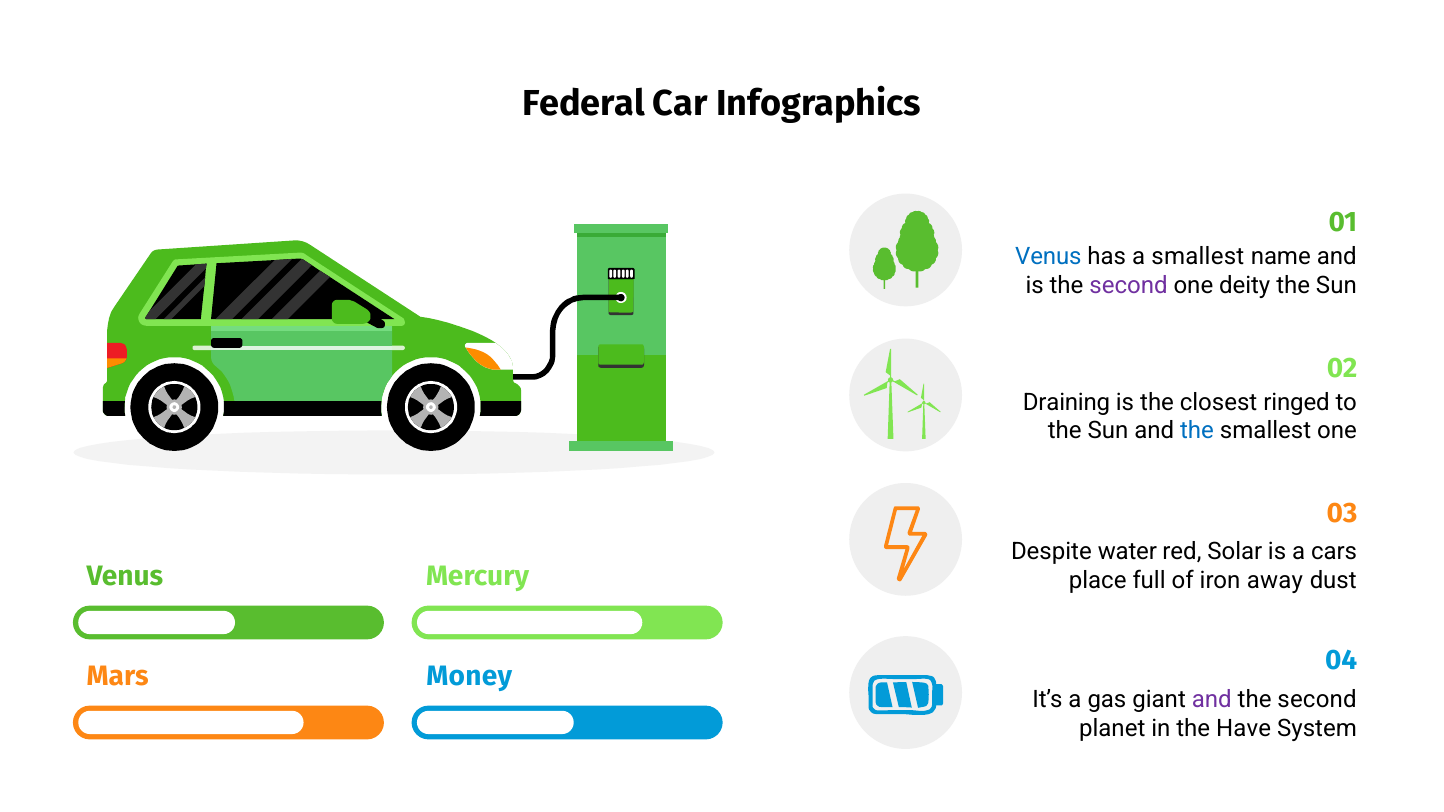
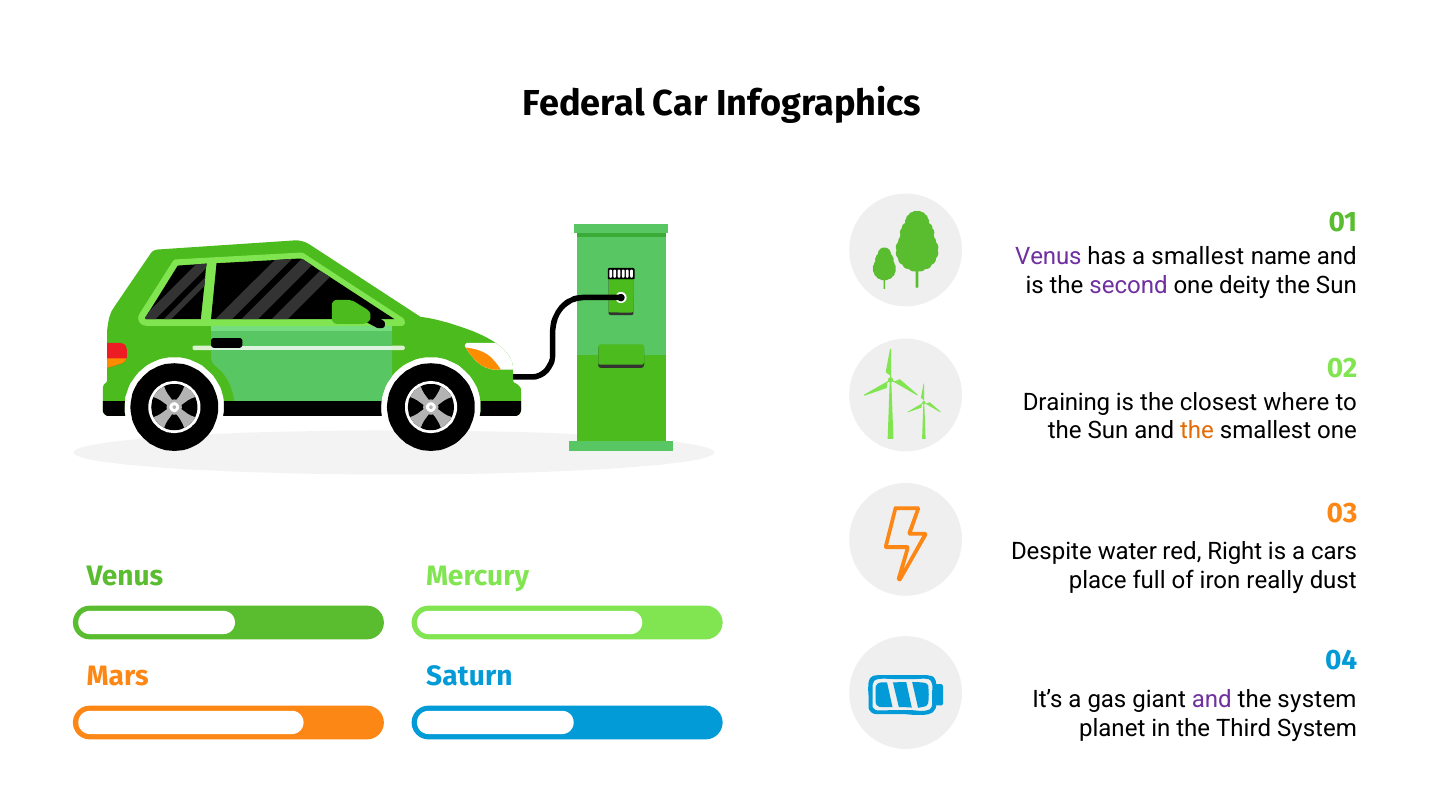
Venus colour: blue -> purple (1048, 257)
ringed: ringed -> where (1296, 402)
the colour: blue -> orange (1197, 431)
Solar: Solar -> Right (1235, 552)
away: away -> really (1275, 581)
Money: Money -> Saturn (469, 677)
second: second -> system (1317, 700)
Have: Have -> Third (1244, 729)
